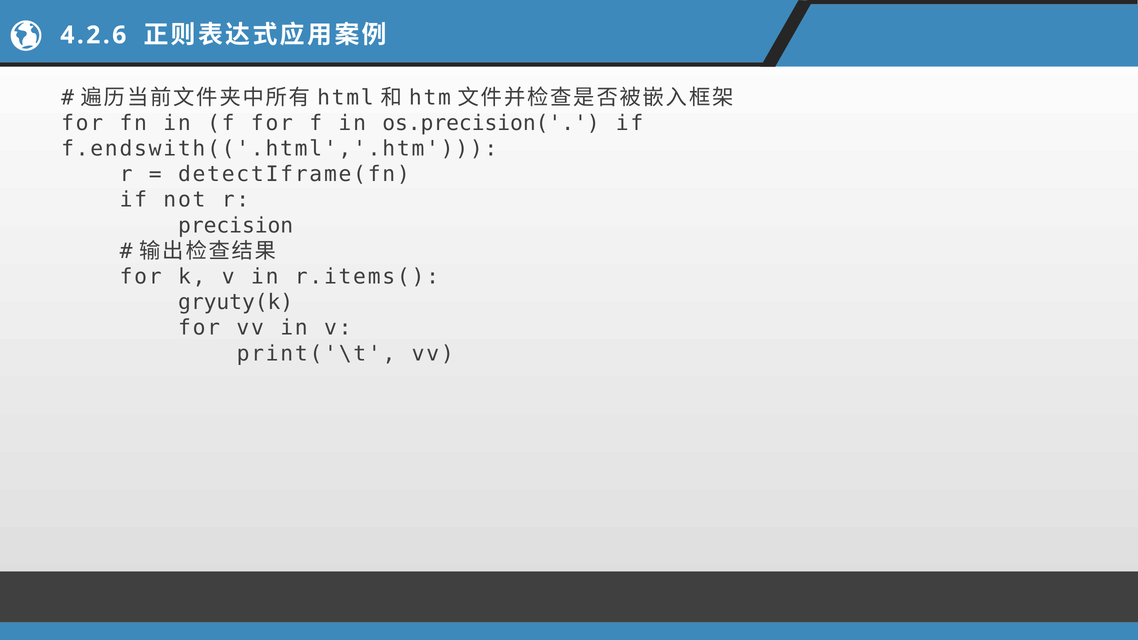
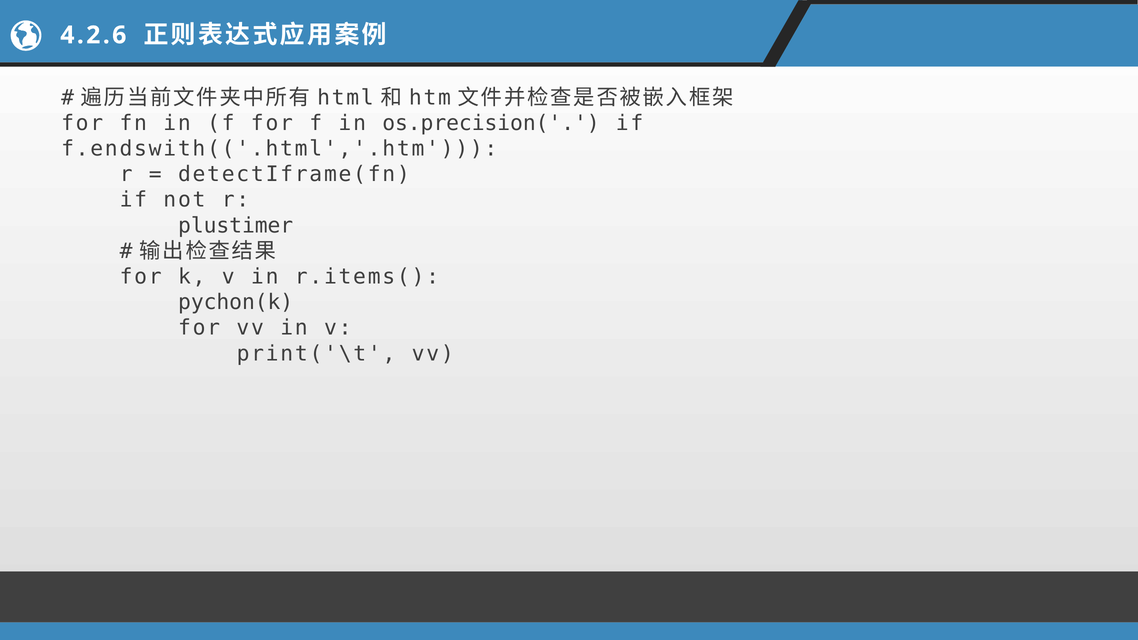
precision: precision -> plustimer (236, 226)
gryuty(k: gryuty(k -> pychon(k (236, 302)
